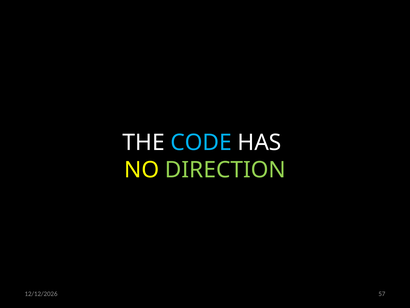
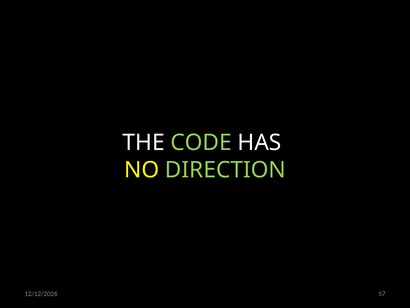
CODE colour: light blue -> light green (201, 142)
